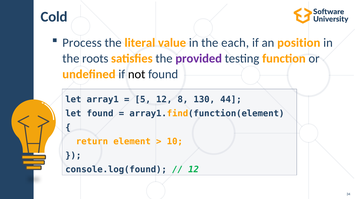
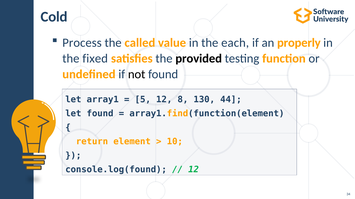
literal: literal -> called (140, 43)
position: position -> properly (299, 43)
roots: roots -> fixed (95, 59)
provided colour: purple -> black (199, 59)
